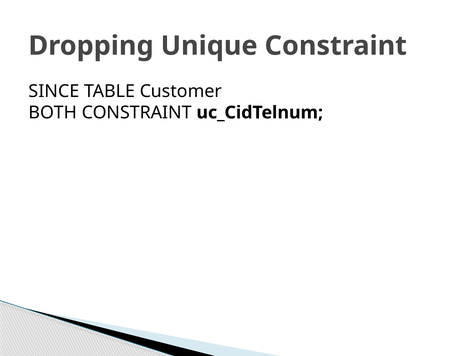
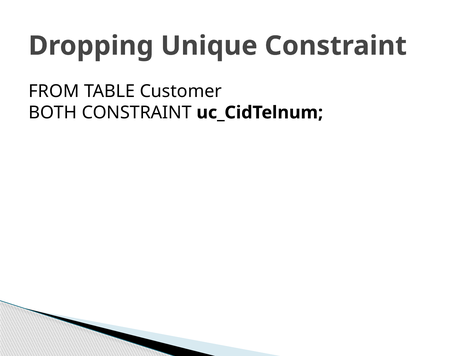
SINCE: SINCE -> FROM (54, 91)
